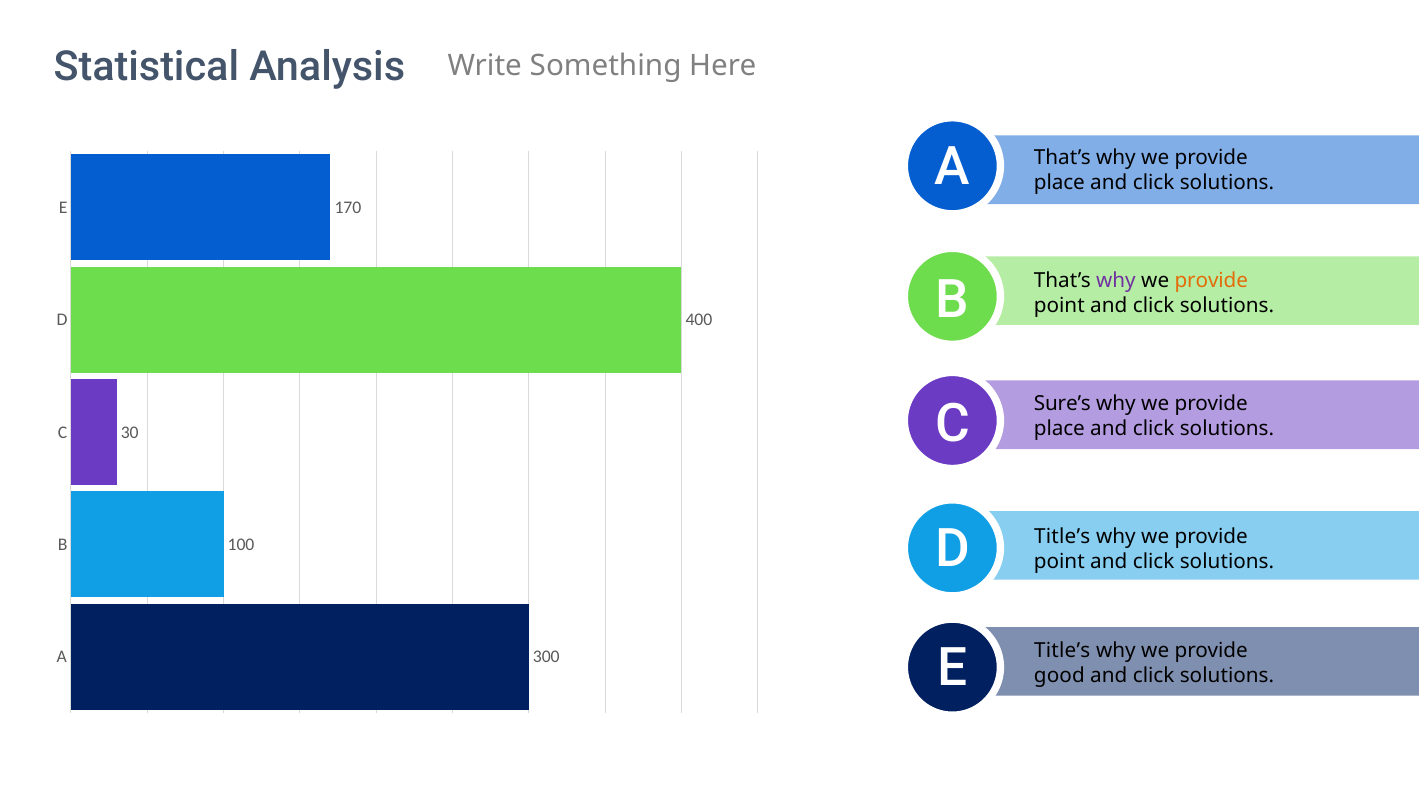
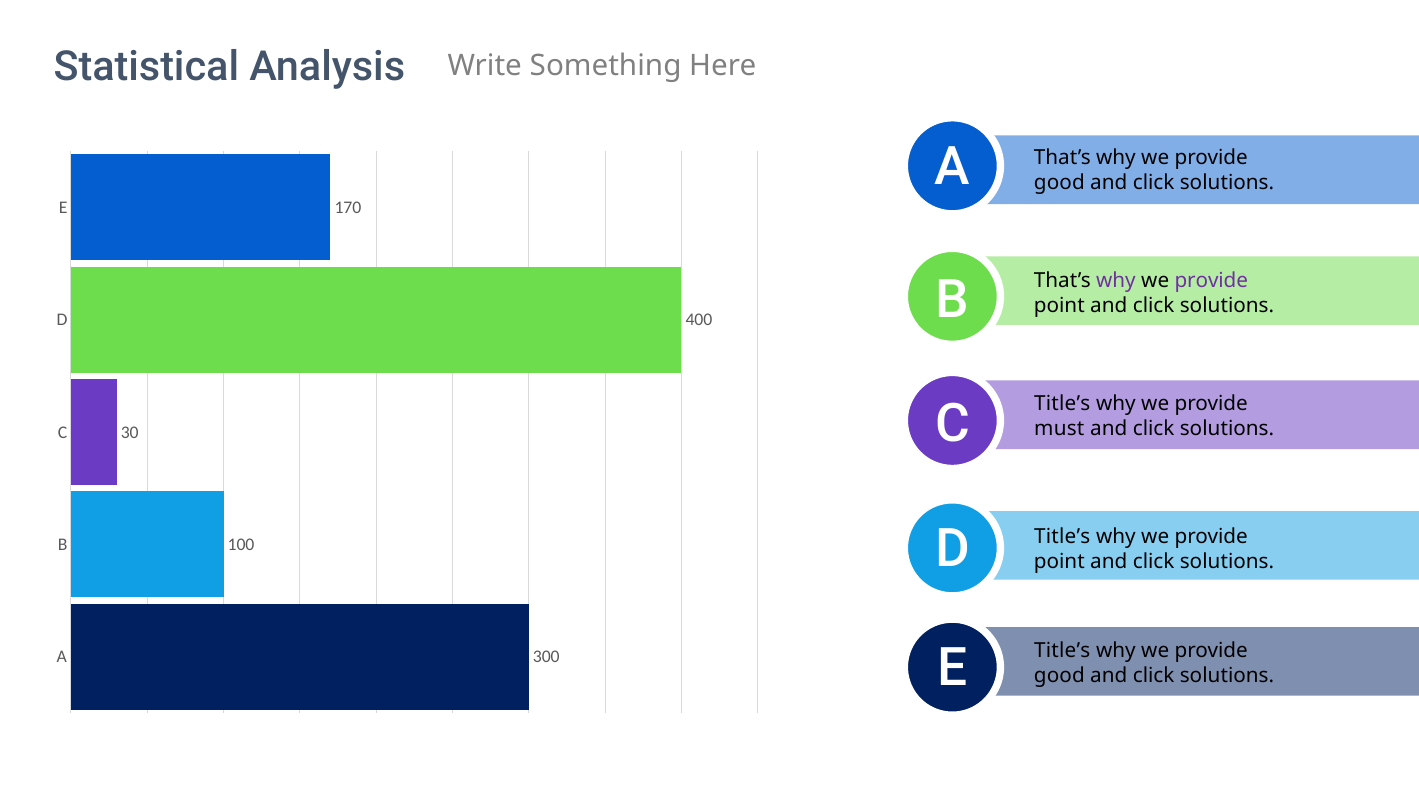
place: place -> good (1059, 183)
provide colour: orange -> purple (1211, 281)
C Sure’s: Sure’s -> Title’s (1062, 404)
place: place -> must (1059, 429)
